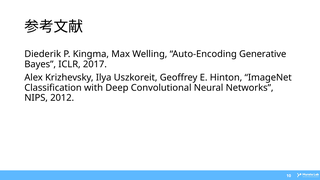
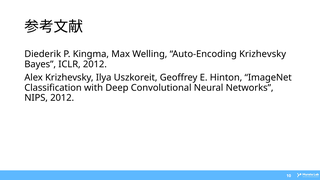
Auto-Encoding Generative: Generative -> Krizhevsky (263, 54)
ICLR 2017: 2017 -> 2012 (95, 64)
